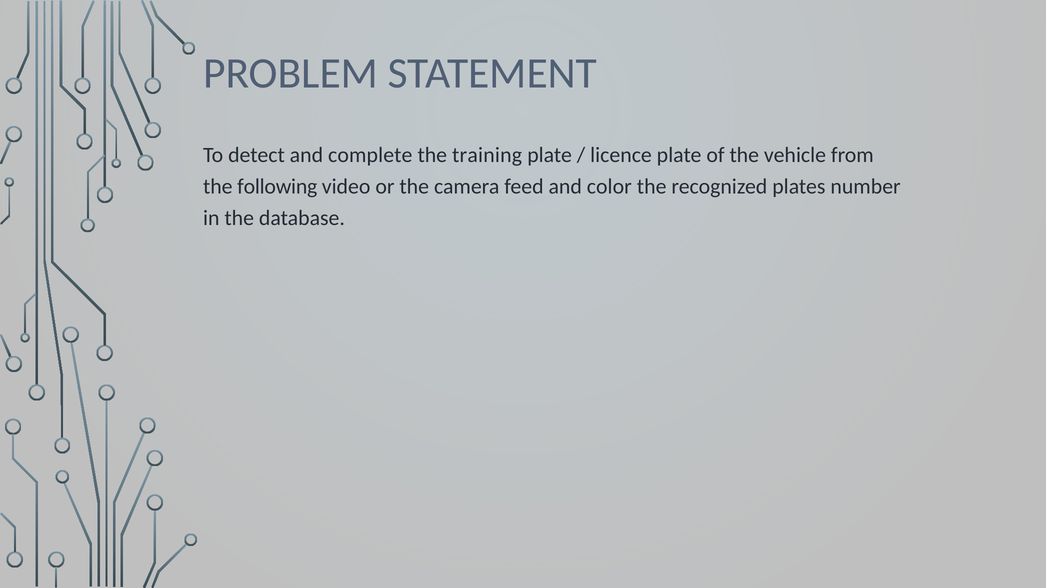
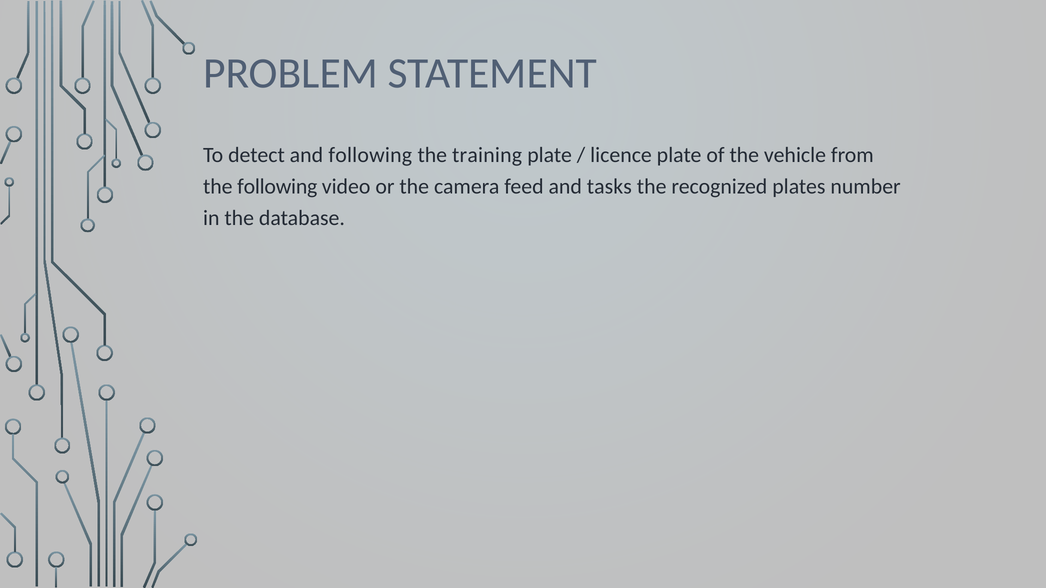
and complete: complete -> following (370, 155)
color: color -> tasks (609, 187)
